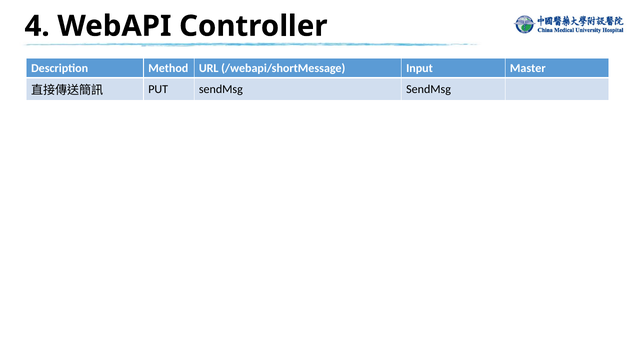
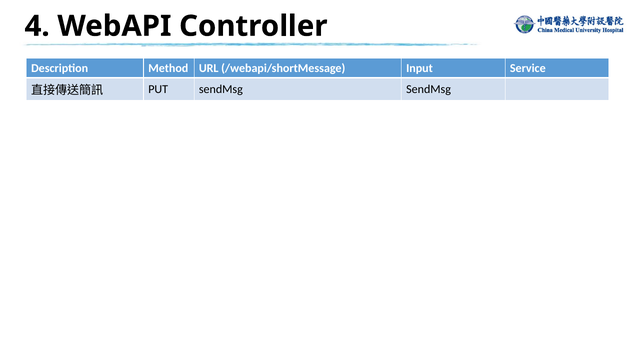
Master: Master -> Service (528, 68)
